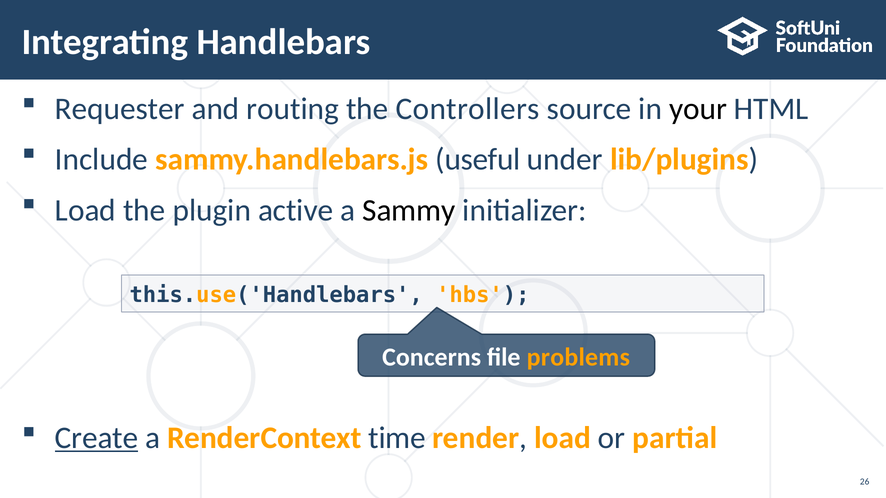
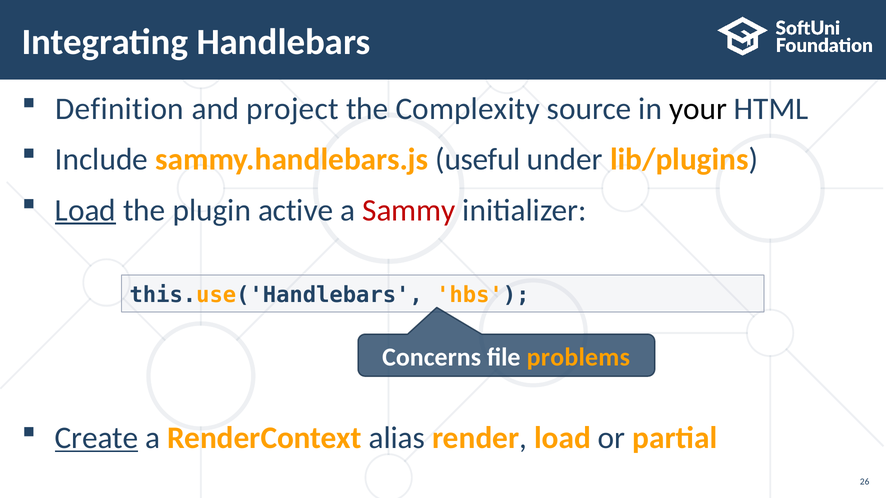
Requester: Requester -> Definition (120, 109)
routing: routing -> project (293, 109)
Controllers: Controllers -> Complexity (468, 109)
Load underline: none -> present (85, 210)
Sammy colour: black -> red (409, 210)
time: time -> alias (397, 438)
